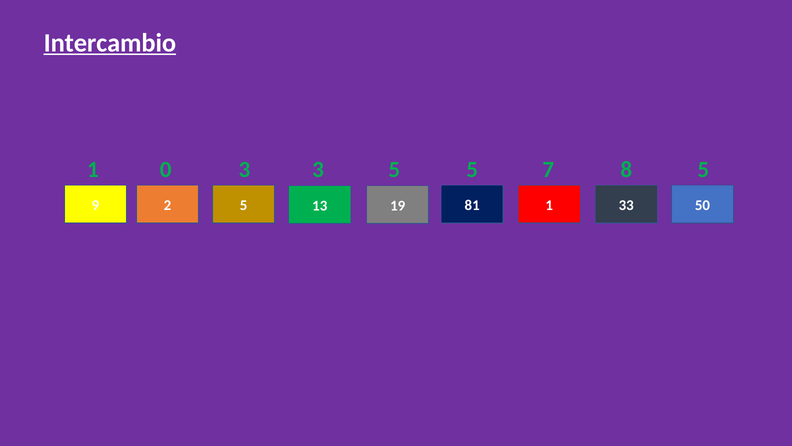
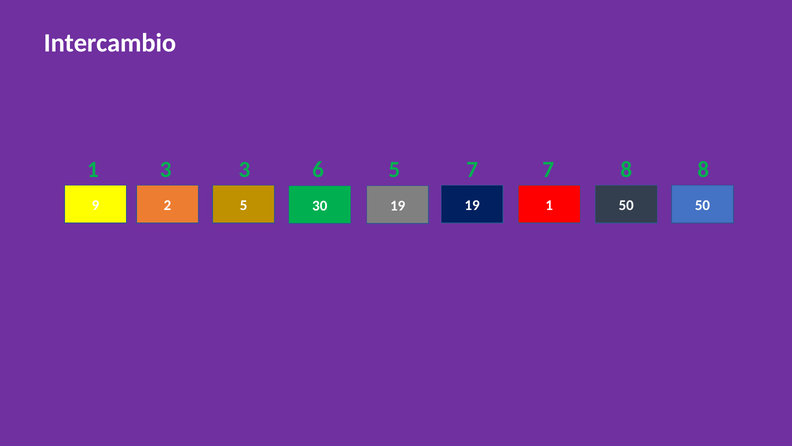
Intercambio underline: present -> none (110, 43)
1 0: 0 -> 3 (166, 169)
3 3: 3 -> 6 (318, 169)
5 5: 5 -> 7 (472, 169)
8 5: 5 -> 8 (703, 169)
13: 13 -> 30 (320, 205)
9 81: 81 -> 19 (472, 205)
1 33: 33 -> 50 (626, 205)
